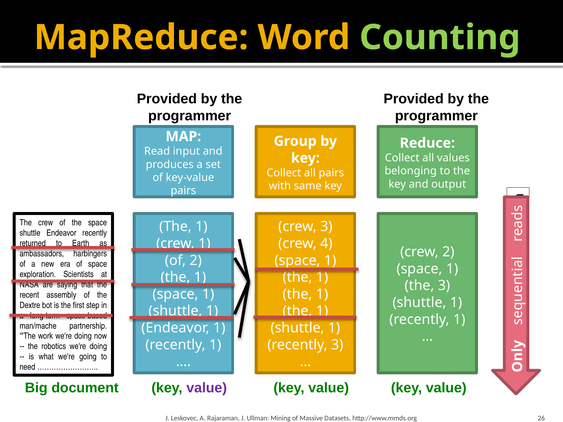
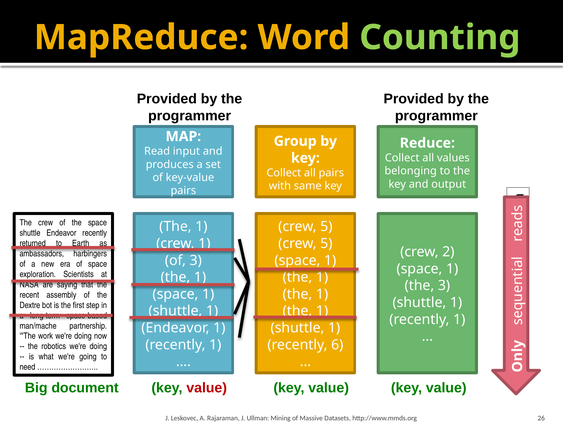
3: 3 -> 5 (326, 227)
4: 4 -> 5 (326, 244)
of 2: 2 -> 3 (196, 261)
recently 3: 3 -> 6 (337, 345)
value colour: purple -> red (207, 388)
